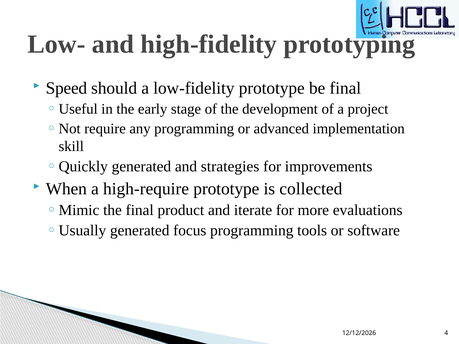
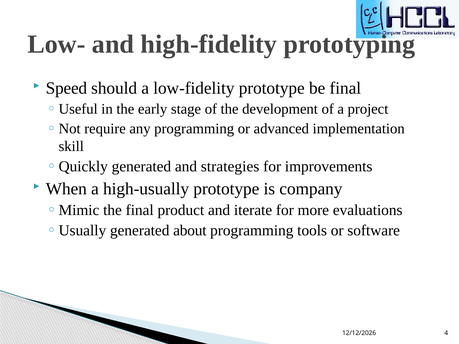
high-require: high-require -> high-usually (146, 189)
collected: collected -> company (311, 189)
focus: focus -> about (190, 231)
